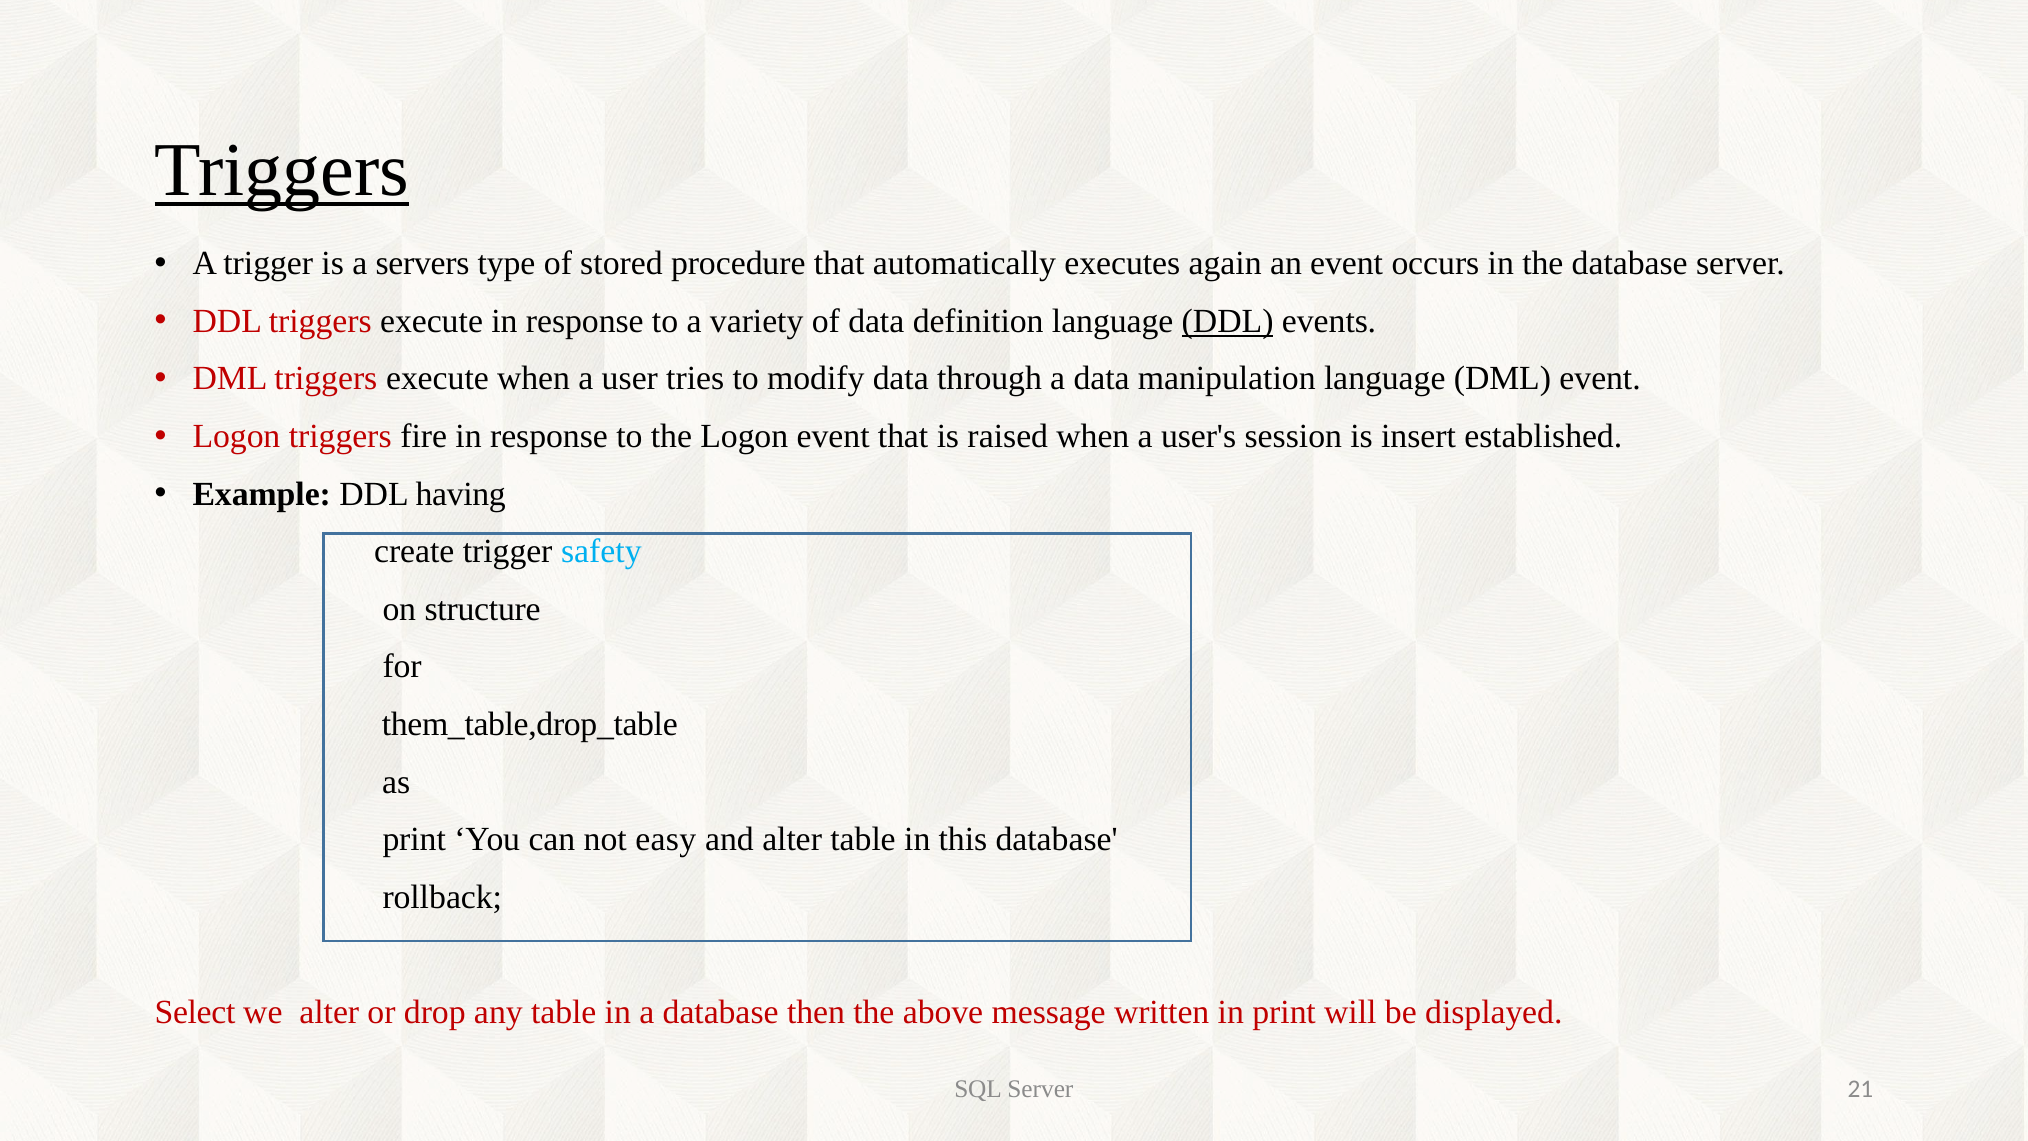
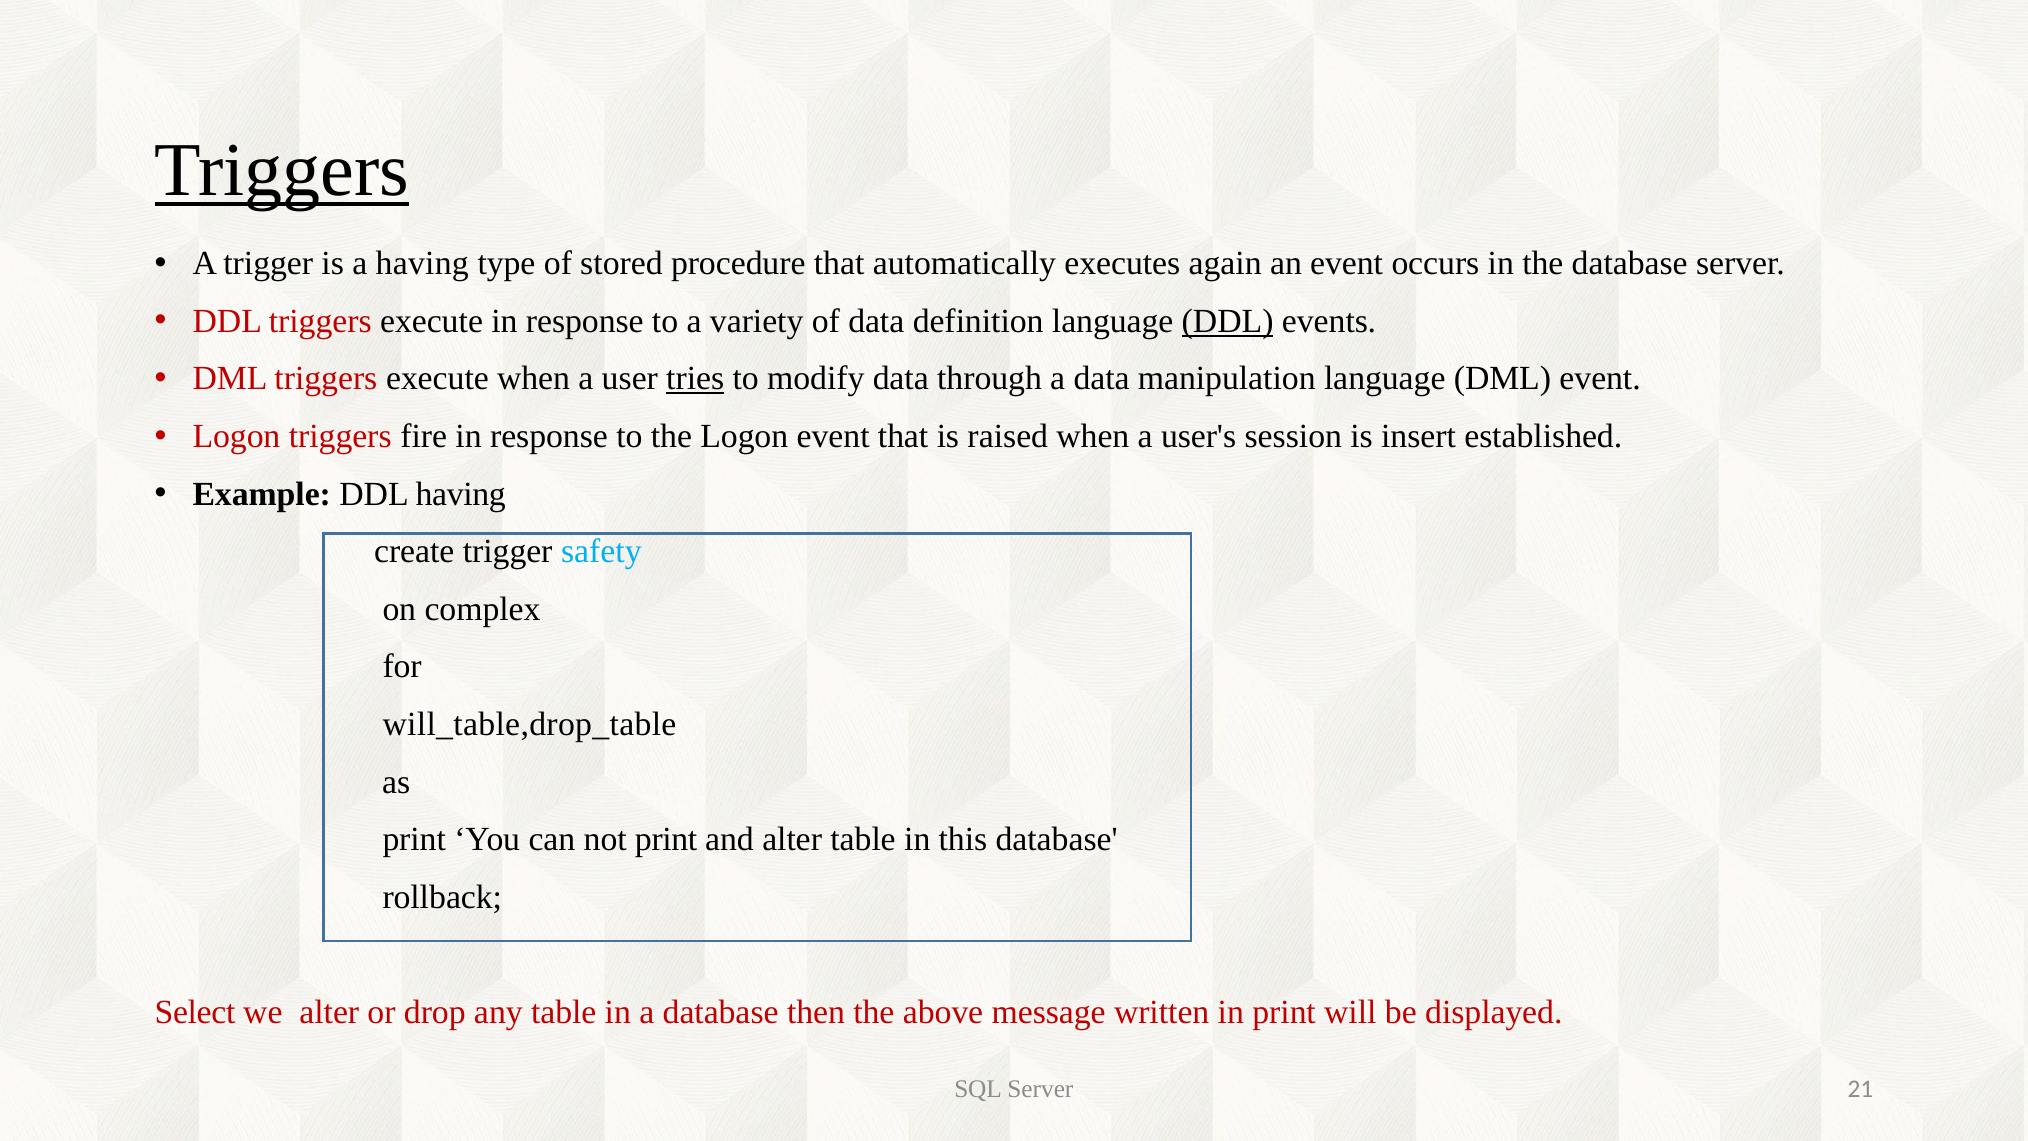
a servers: servers -> having (422, 263)
tries underline: none -> present (695, 379)
structure: structure -> complex (483, 609)
them_table,drop_table: them_table,drop_table -> will_table,drop_table (529, 724)
not easy: easy -> print (666, 839)
